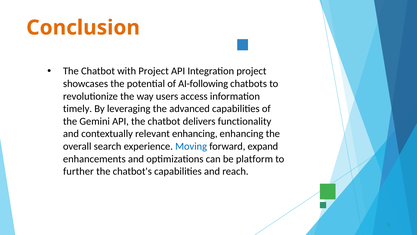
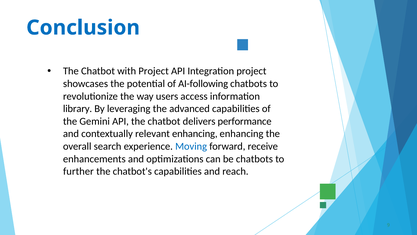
Conclusion colour: orange -> blue (83, 28)
timely: timely -> library (78, 109)
functionality: functionality -> performance (245, 121)
expand: expand -> receive (263, 146)
be platform: platform -> chatbots (254, 159)
